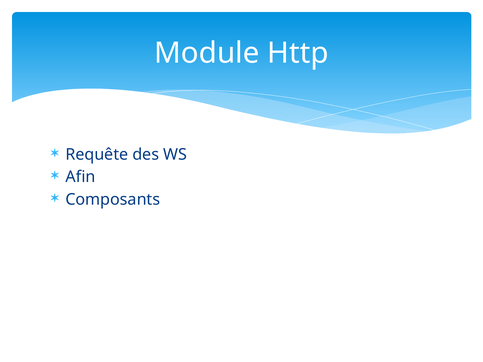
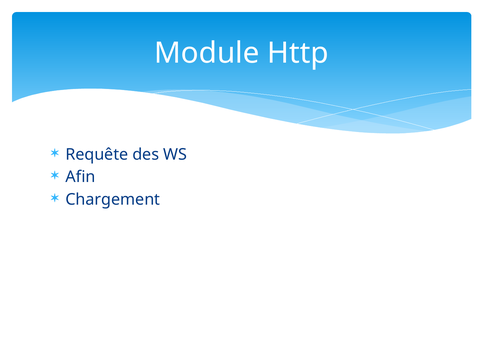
Composants: Composants -> Chargement (113, 200)
